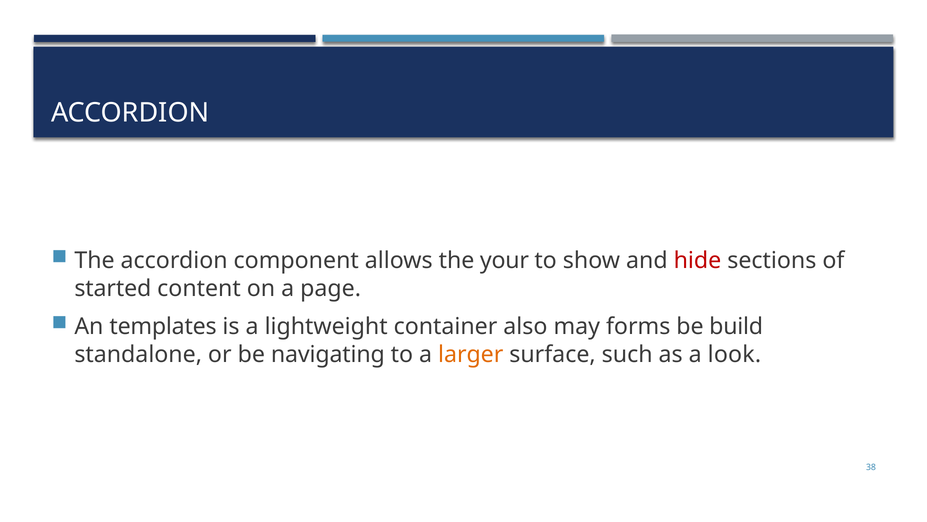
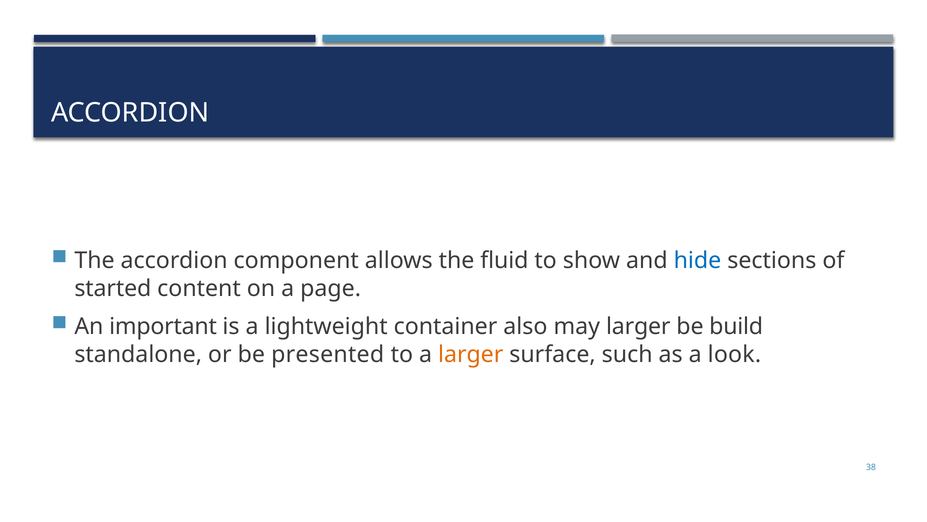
your: your -> fluid (504, 260)
hide colour: red -> blue (697, 260)
templates: templates -> important (163, 326)
may forms: forms -> larger (638, 326)
navigating: navigating -> presented (328, 354)
